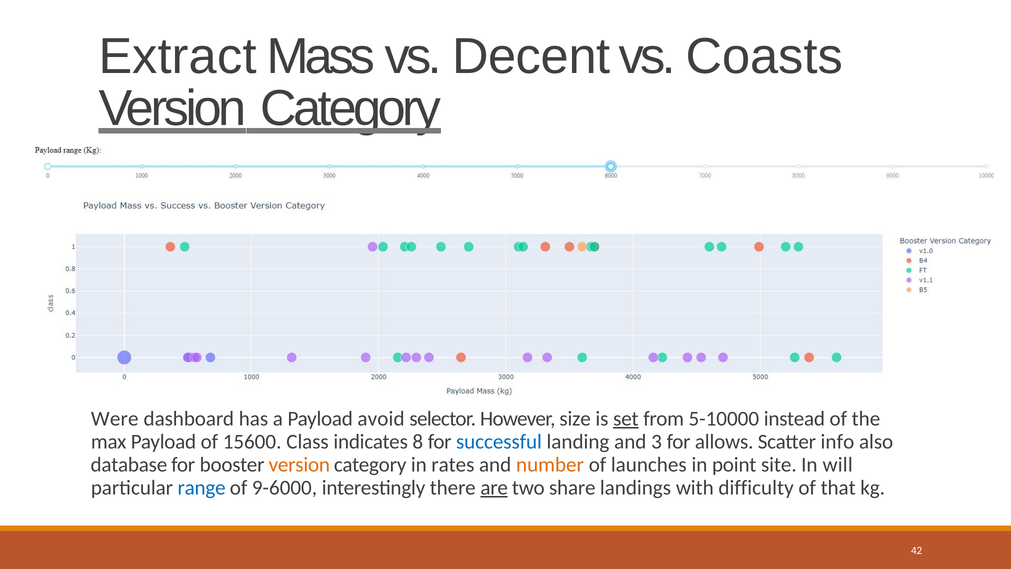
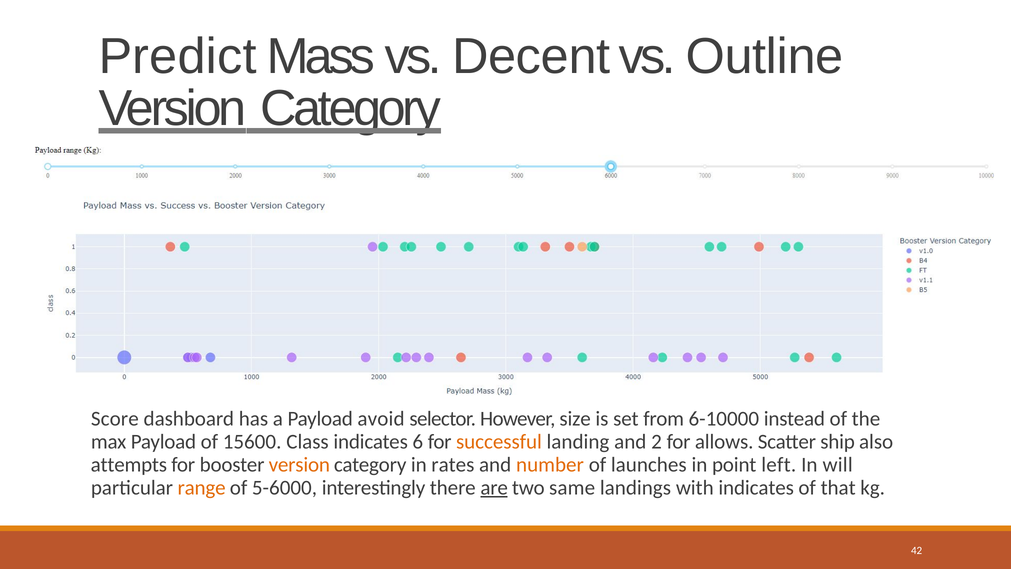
Extract: Extract -> Predict (178, 57)
Coasts: Coasts -> Outline (765, 57)
Were: Were -> Score (115, 418)
set underline: present -> none (626, 418)
5-10000: 5-10000 -> 6-10000 (724, 418)
8: 8 -> 6 (418, 441)
successful colour: blue -> orange (499, 441)
3: 3 -> 2 (657, 441)
info: info -> ship (838, 441)
database: database -> attempts (129, 464)
site: site -> left (779, 464)
range colour: blue -> orange (202, 487)
9-6000: 9-6000 -> 5-6000 (284, 487)
share: share -> same (572, 487)
with difficulty: difficulty -> indicates (756, 487)
